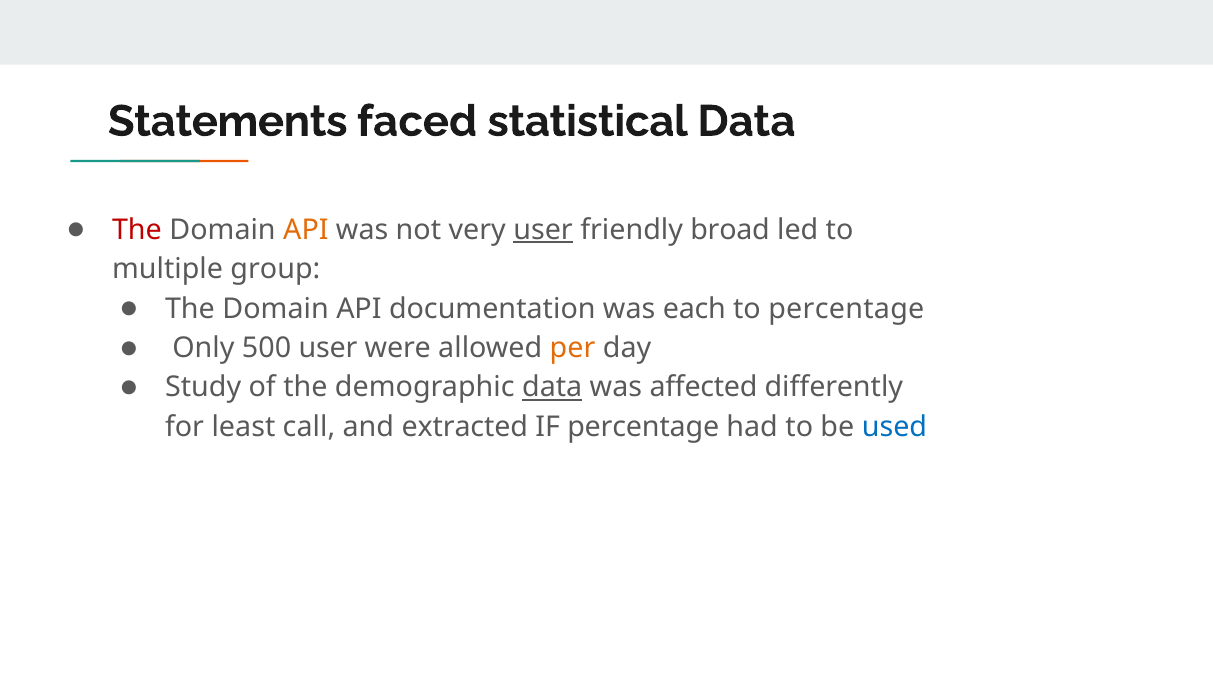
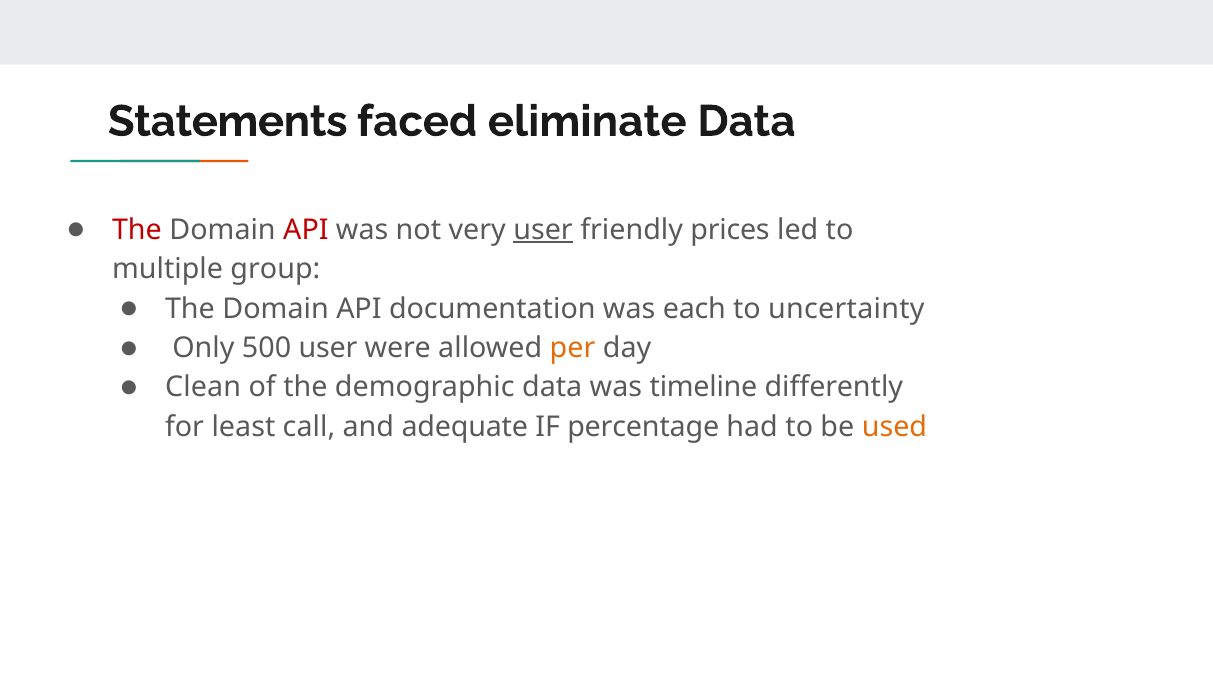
statistical: statistical -> eliminate (587, 121)
API colour: orange -> red (306, 230)
broad: broad -> prices (730, 230)
to percentage: percentage -> uncertainty (846, 309)
Study: Study -> Clean (203, 388)
data underline: present -> none (552, 388)
affected: affected -> timeline (704, 388)
extracted: extracted -> adequate (465, 427)
used colour: blue -> orange (894, 427)
